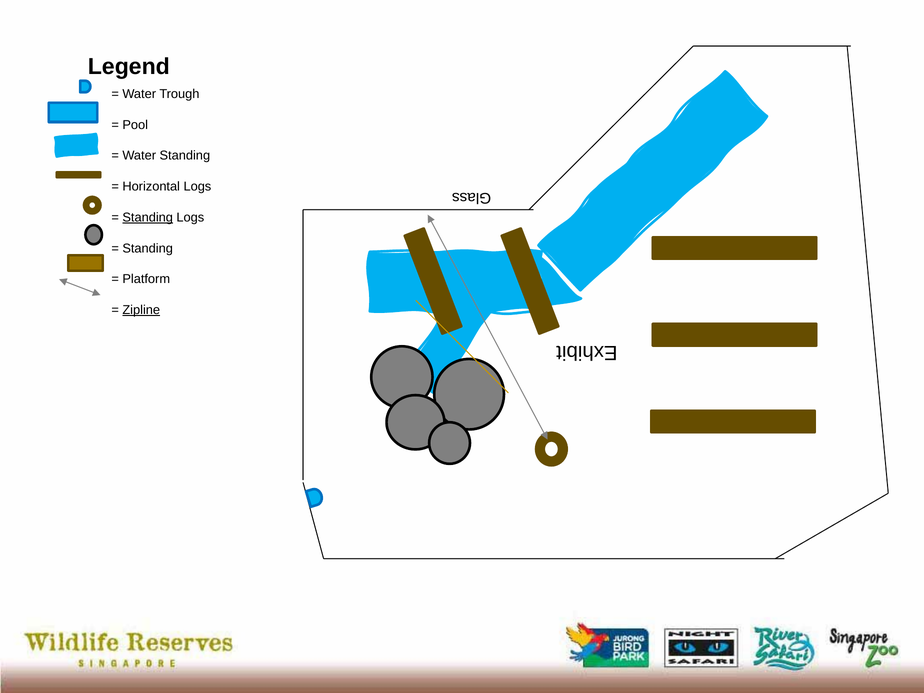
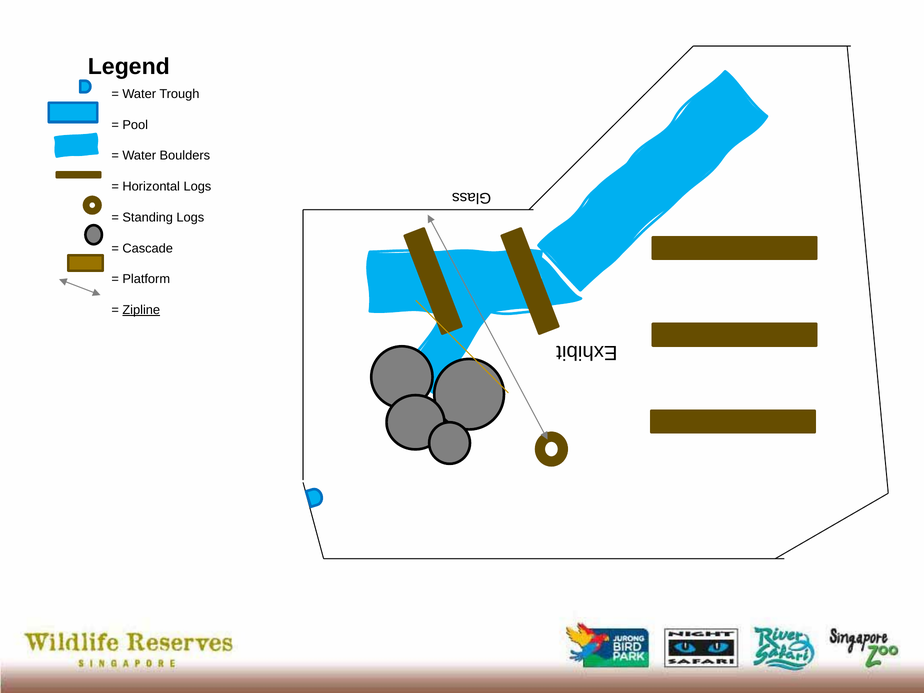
Water Standing: Standing -> Boulders (185, 156)
Standing underline: present -> none (148, 217)
Standing: Standing -> Cascade (148, 248)
